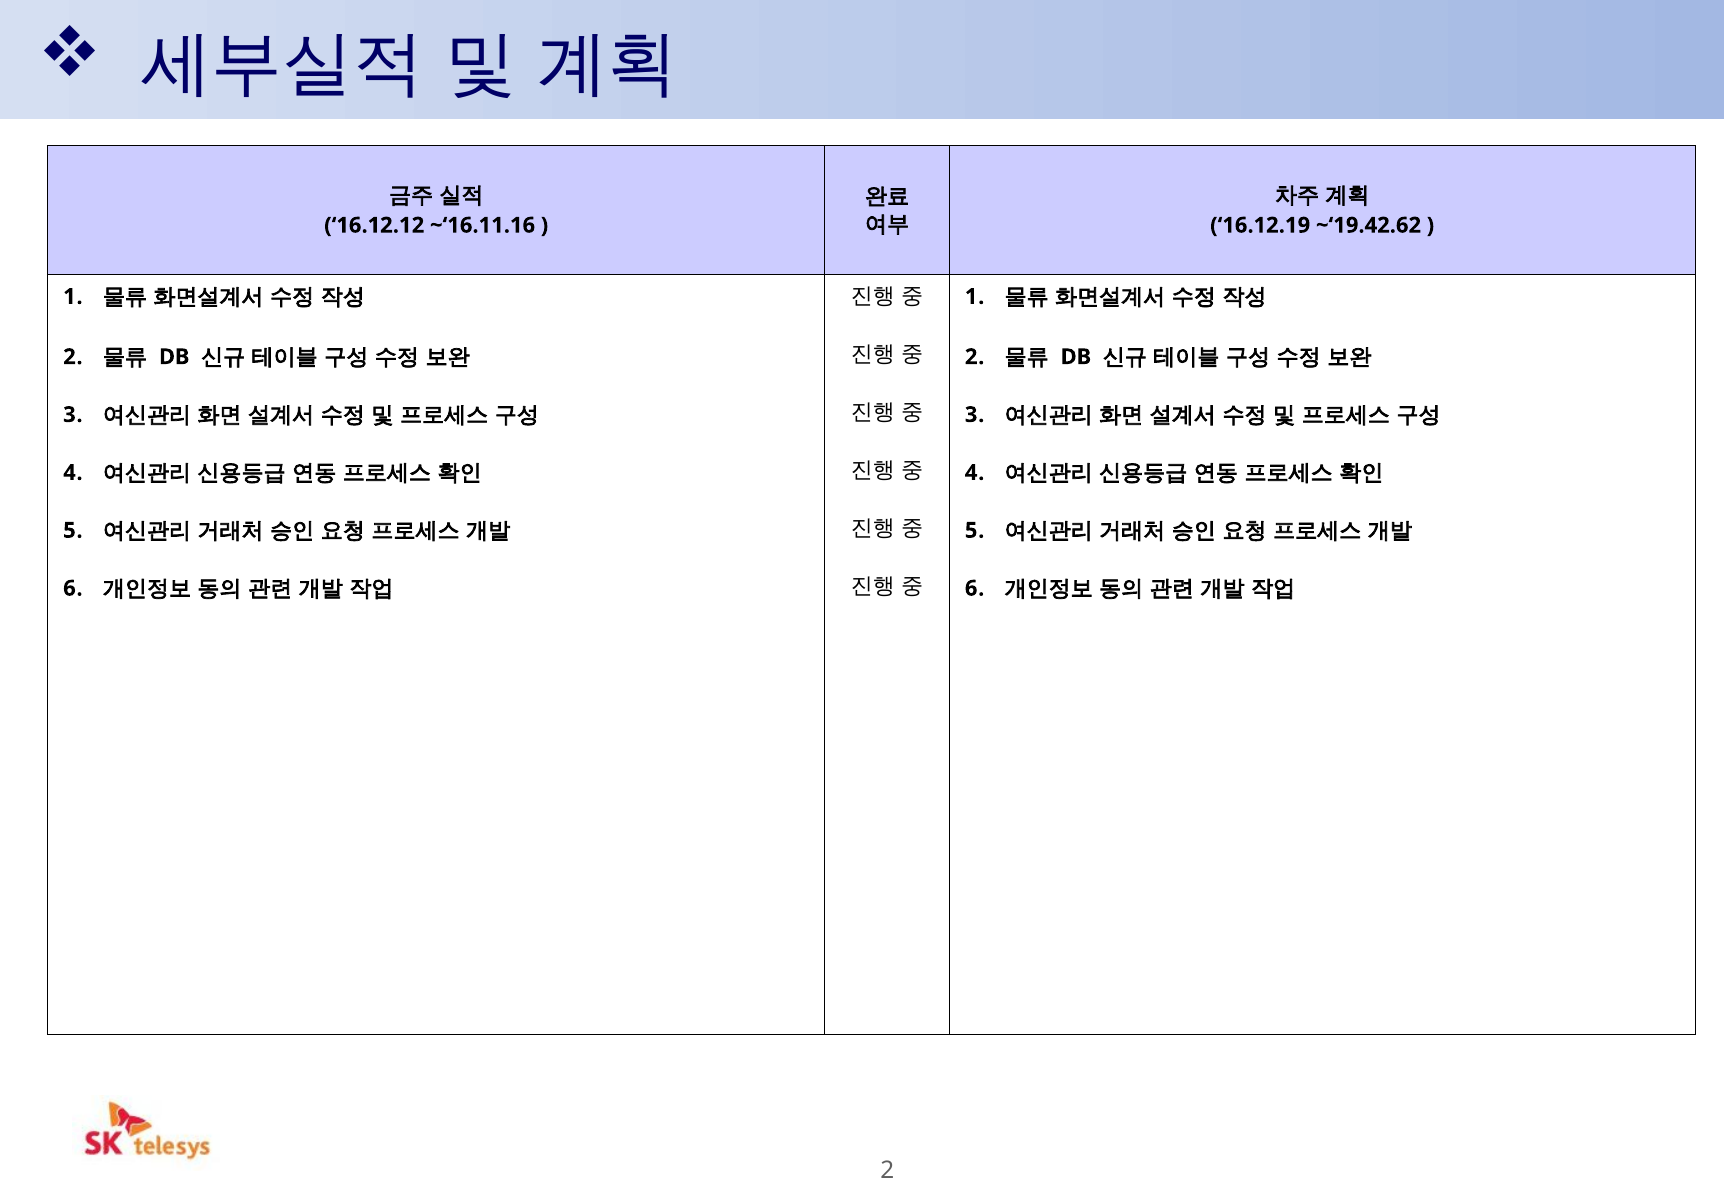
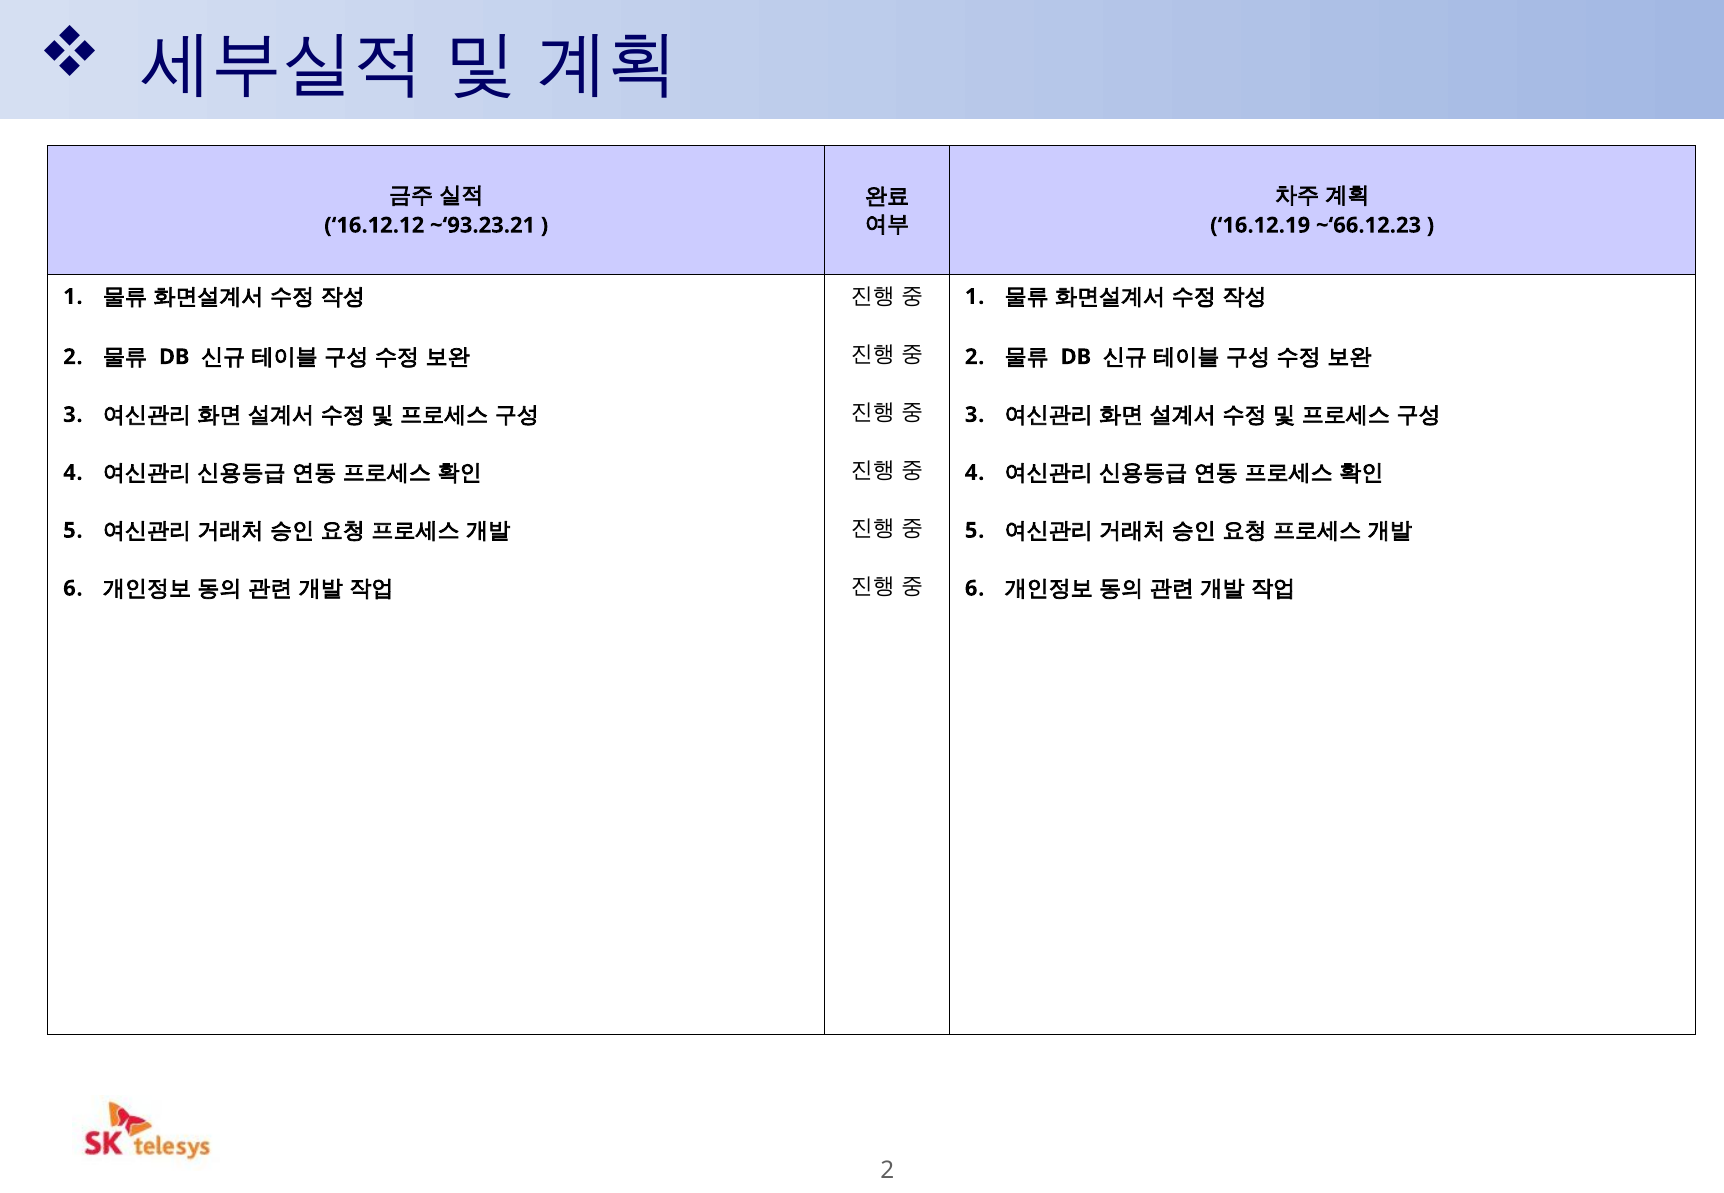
~‘16.11.16: ~‘16.11.16 -> ~‘93.23.21 (483, 225)
~‘19.42.62: ~‘19.42.62 -> ~‘66.12.23 (1369, 225)
